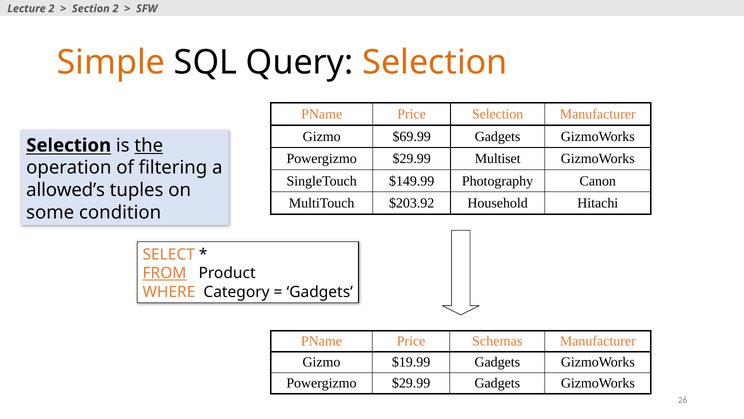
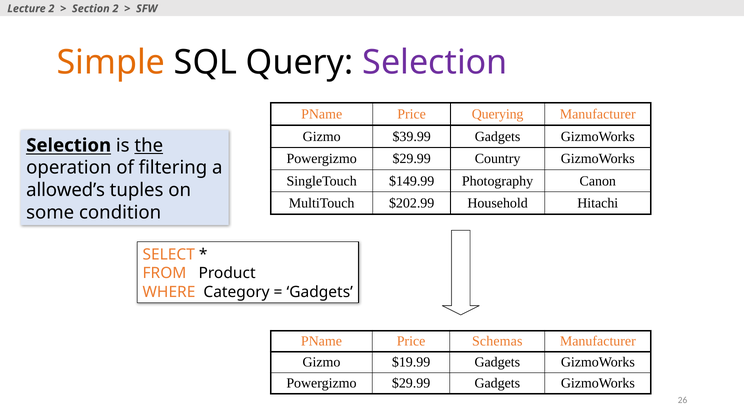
Selection colour: orange -> purple (435, 62)
Price Selection: Selection -> Querying (498, 114)
$69.99: $69.99 -> $39.99 (412, 136)
Multiset: Multiset -> Country (498, 158)
$203.92: $203.92 -> $202.99 (412, 203)
FROM underline: present -> none (165, 273)
